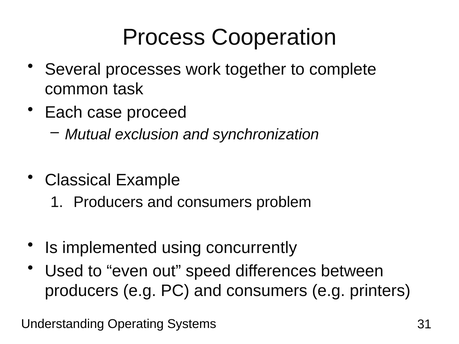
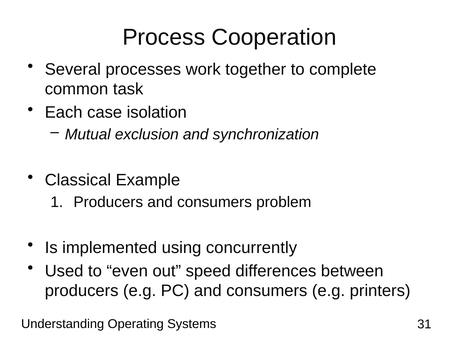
proceed: proceed -> isolation (157, 112)
